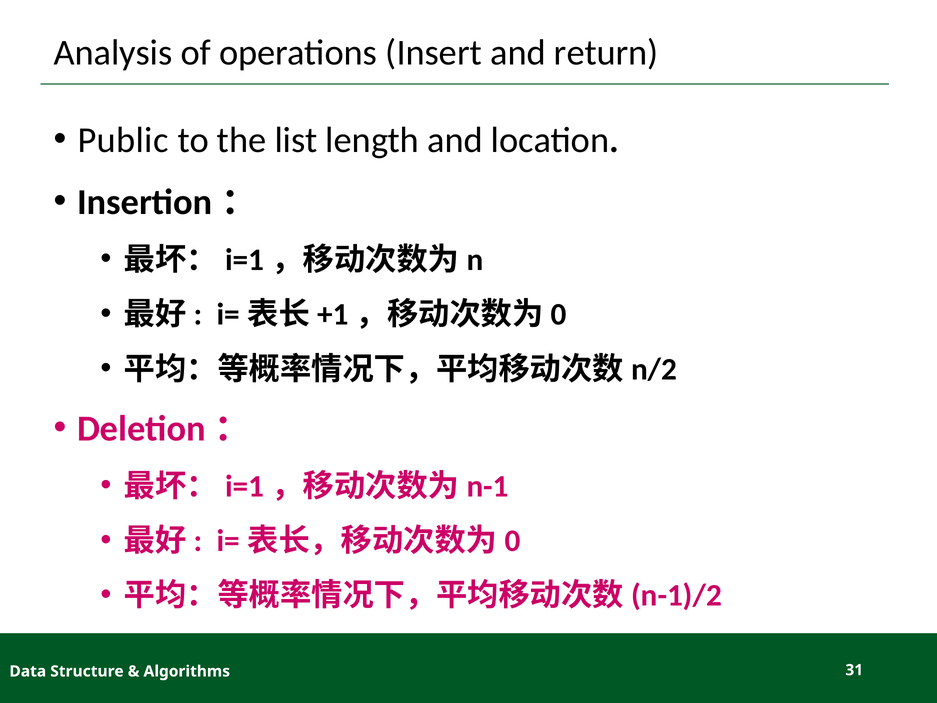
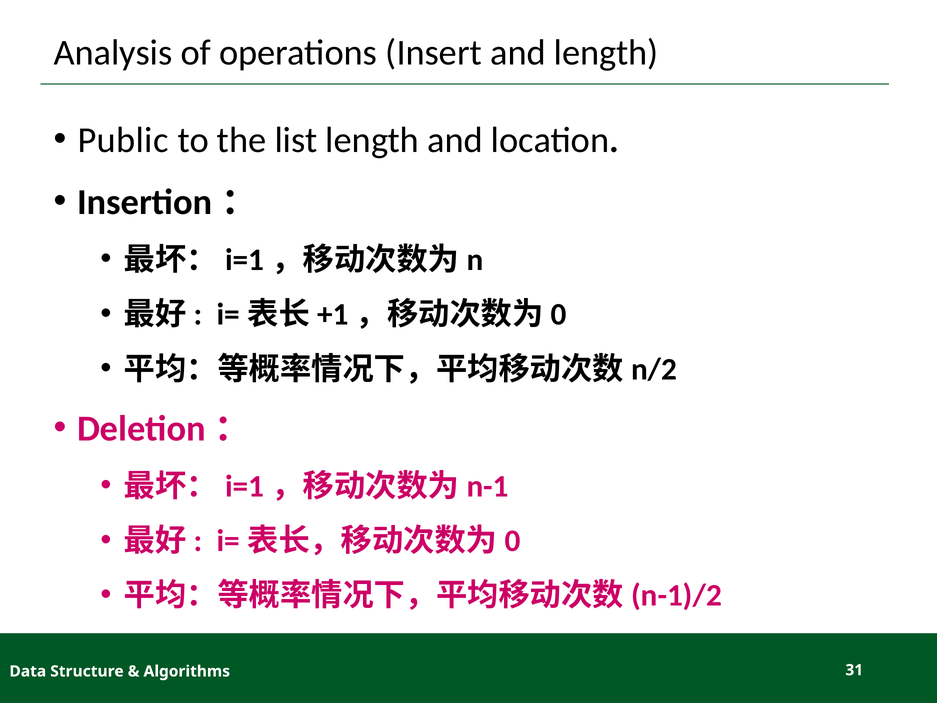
and return: return -> length (606, 53)
